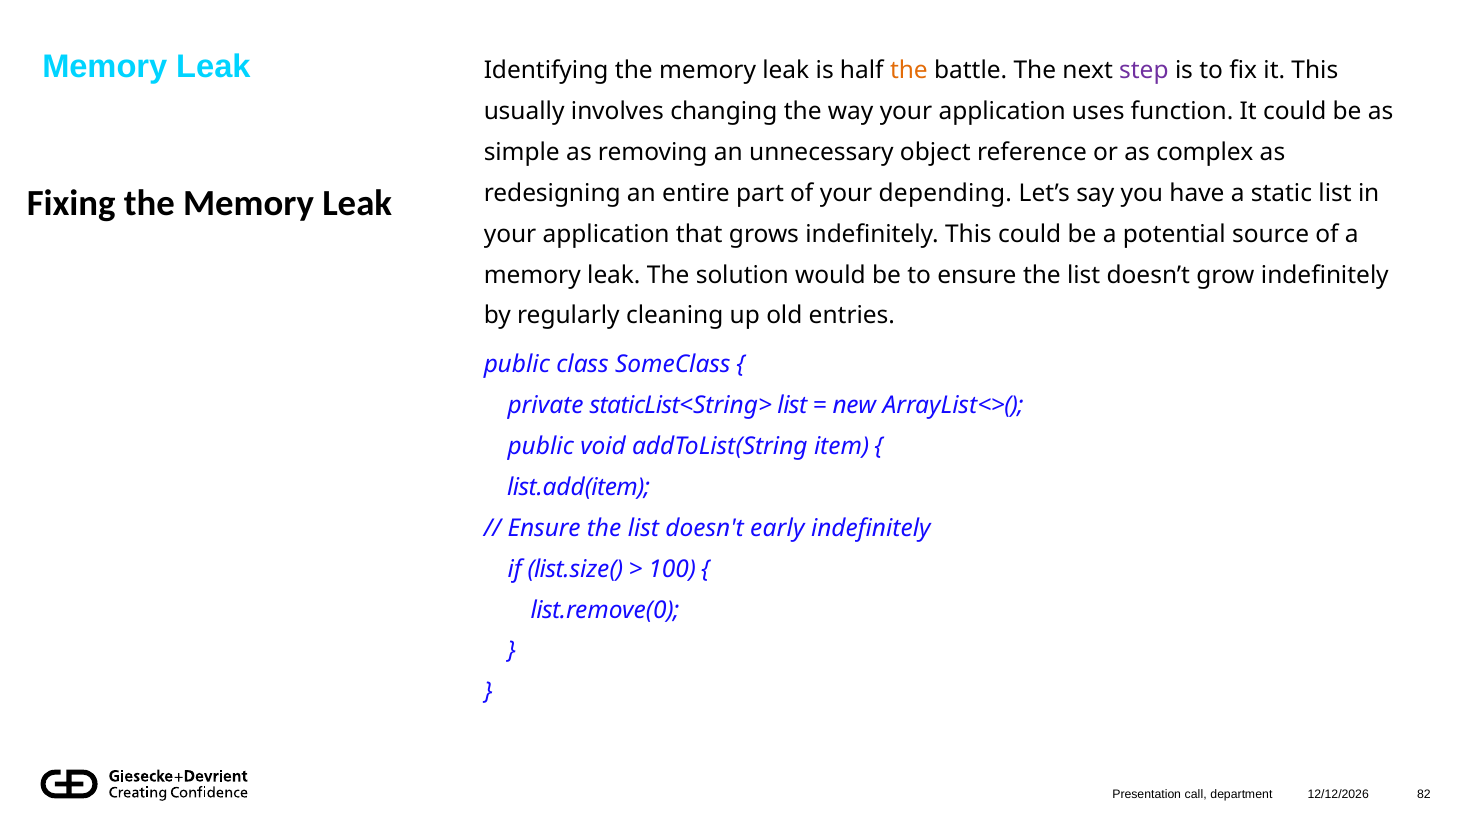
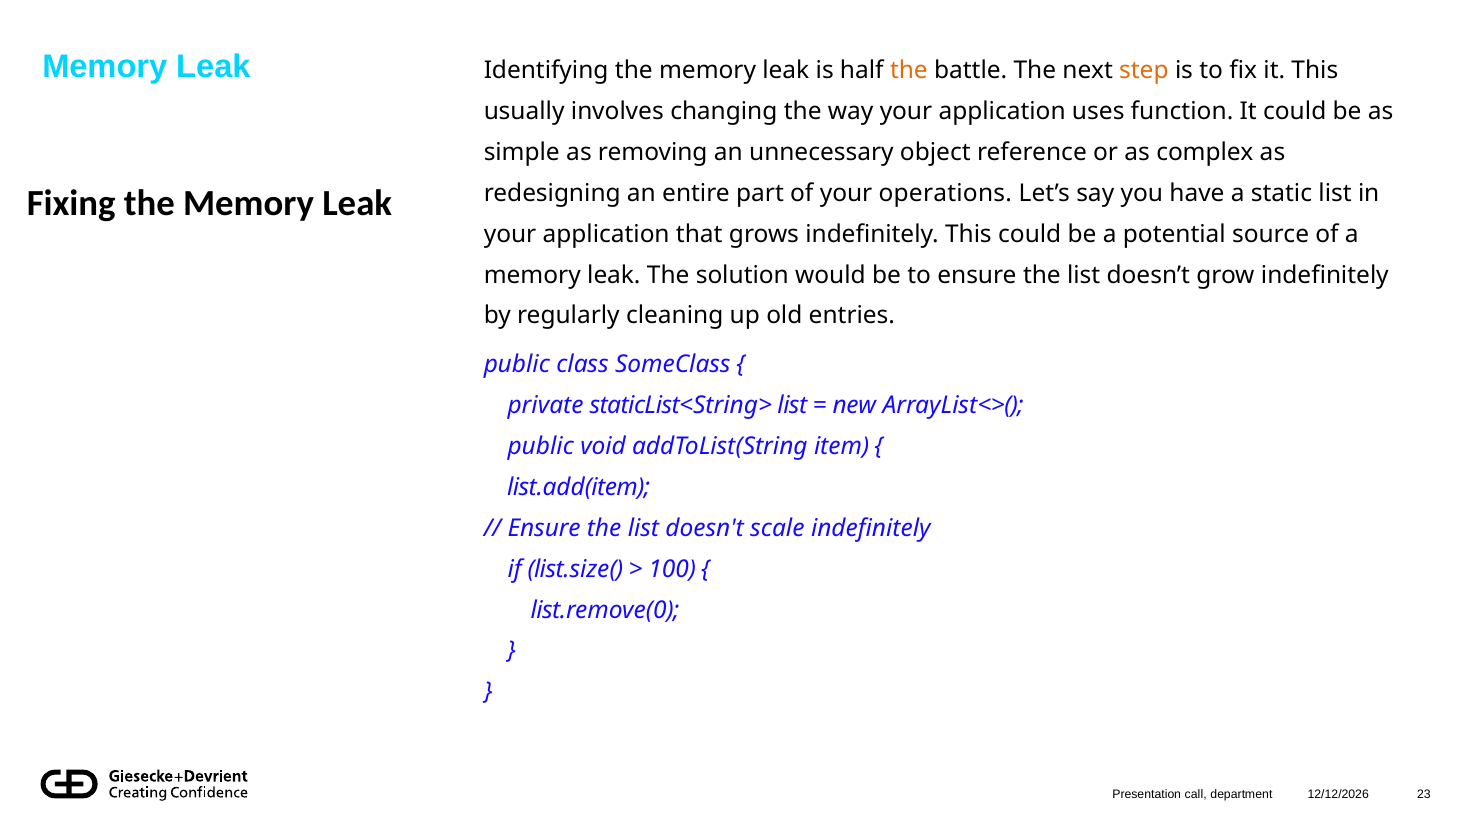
step colour: purple -> orange (1144, 71)
depending: depending -> operations (945, 193)
early: early -> scale (777, 529)
82: 82 -> 23 (1424, 795)
